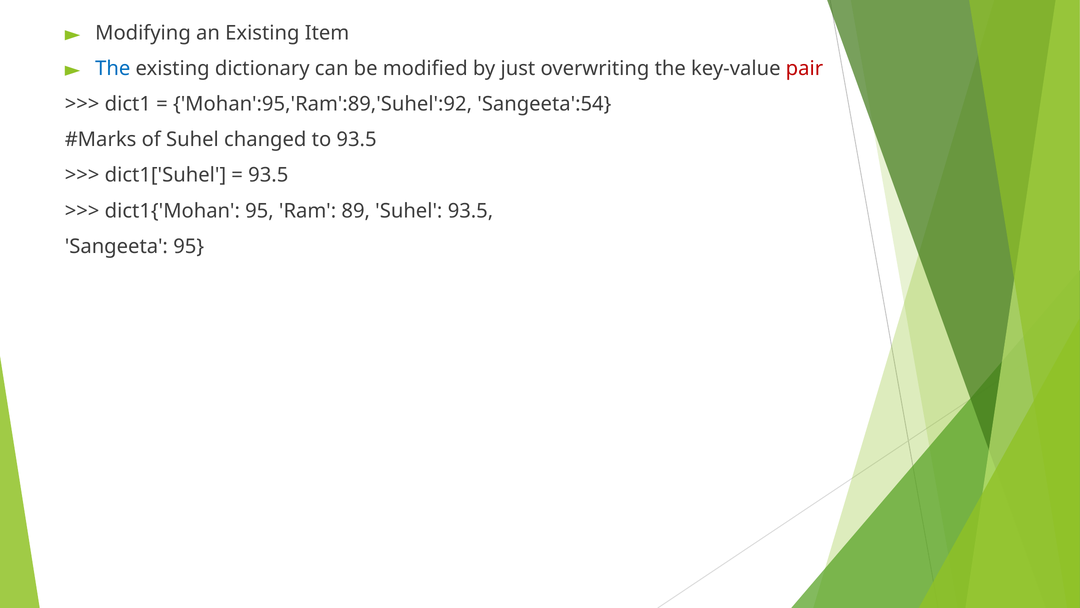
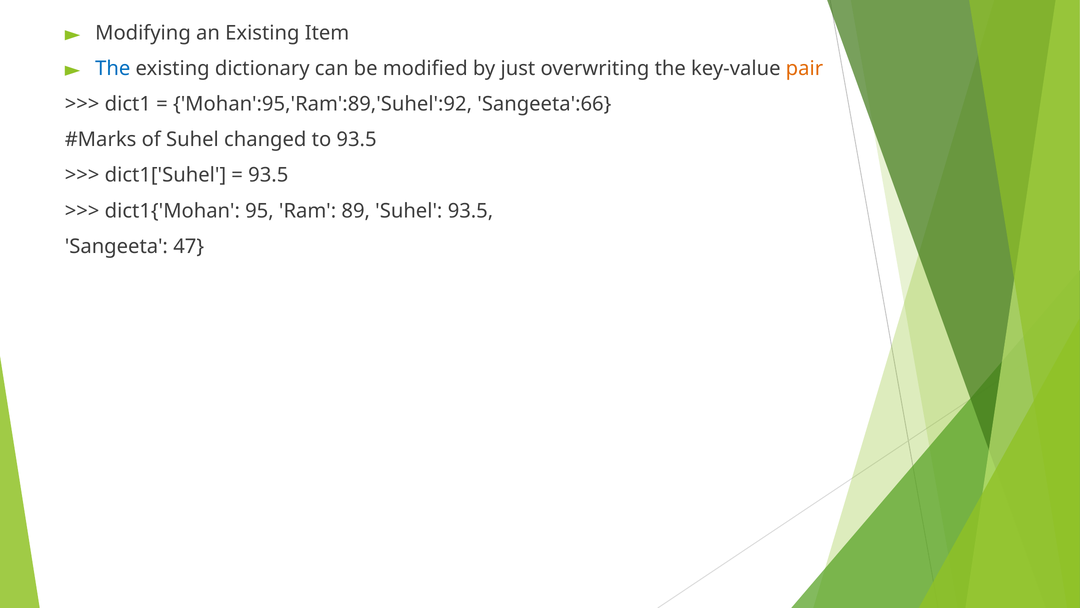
pair colour: red -> orange (804, 68)
Sangeeta':54: Sangeeta':54 -> Sangeeta':66 (544, 104)
Sangeeta 95: 95 -> 47 (189, 246)
